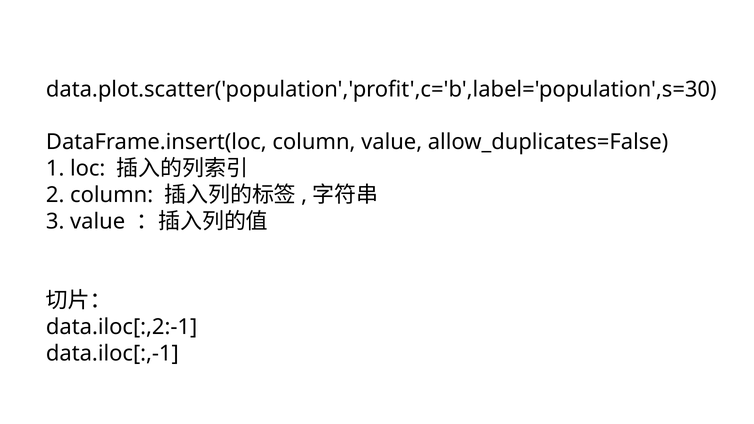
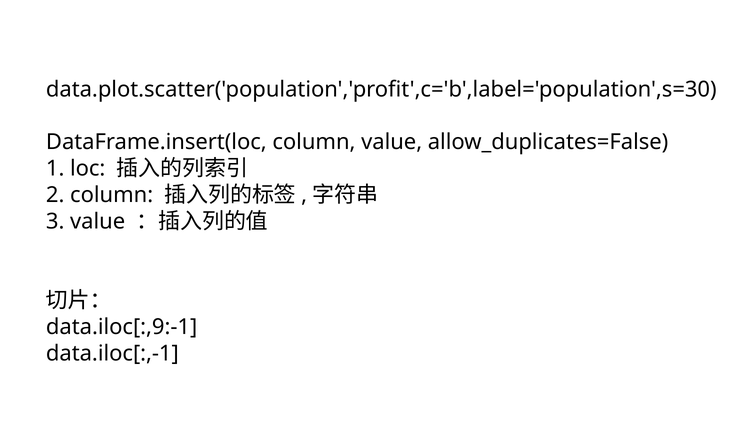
data.iloc[:,2:-1: data.iloc[:,2:-1 -> data.iloc[:,9:-1 (122, 327)
